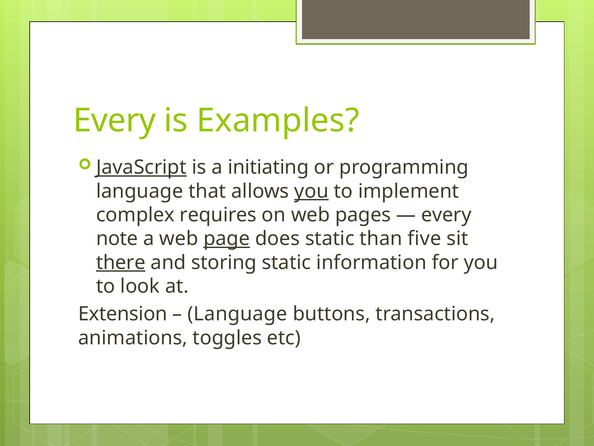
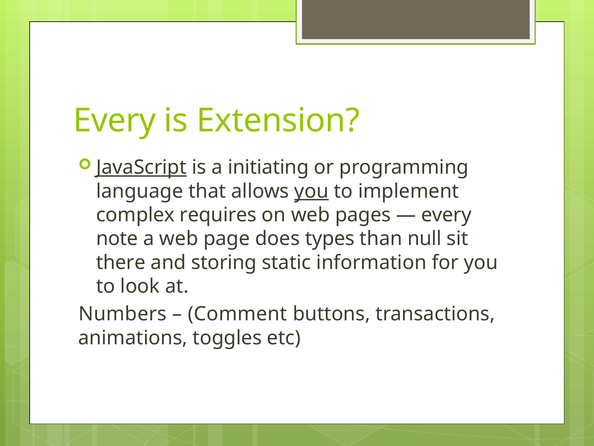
Examples: Examples -> Extension (278, 121)
page underline: present -> none (227, 238)
does static: static -> types (330, 238)
five: five -> null (425, 238)
there underline: present -> none (121, 262)
Extension: Extension -> Numbers (123, 314)
Language: Language -> Comment (237, 314)
